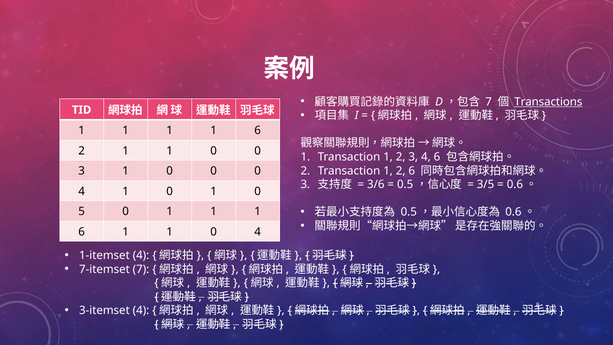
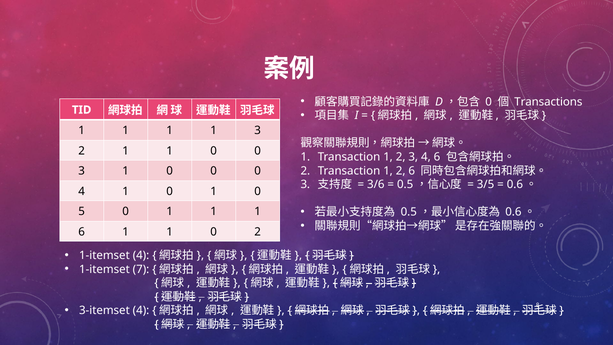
7: 7 -> 0 (489, 102)
Transactions underline: present -> none (548, 102)
6: 6 -> 3 (258, 131)
1 0 4: 4 -> 2 (258, 232)
7-itemset: 7-itemset -> 1-itemset (104, 269)
